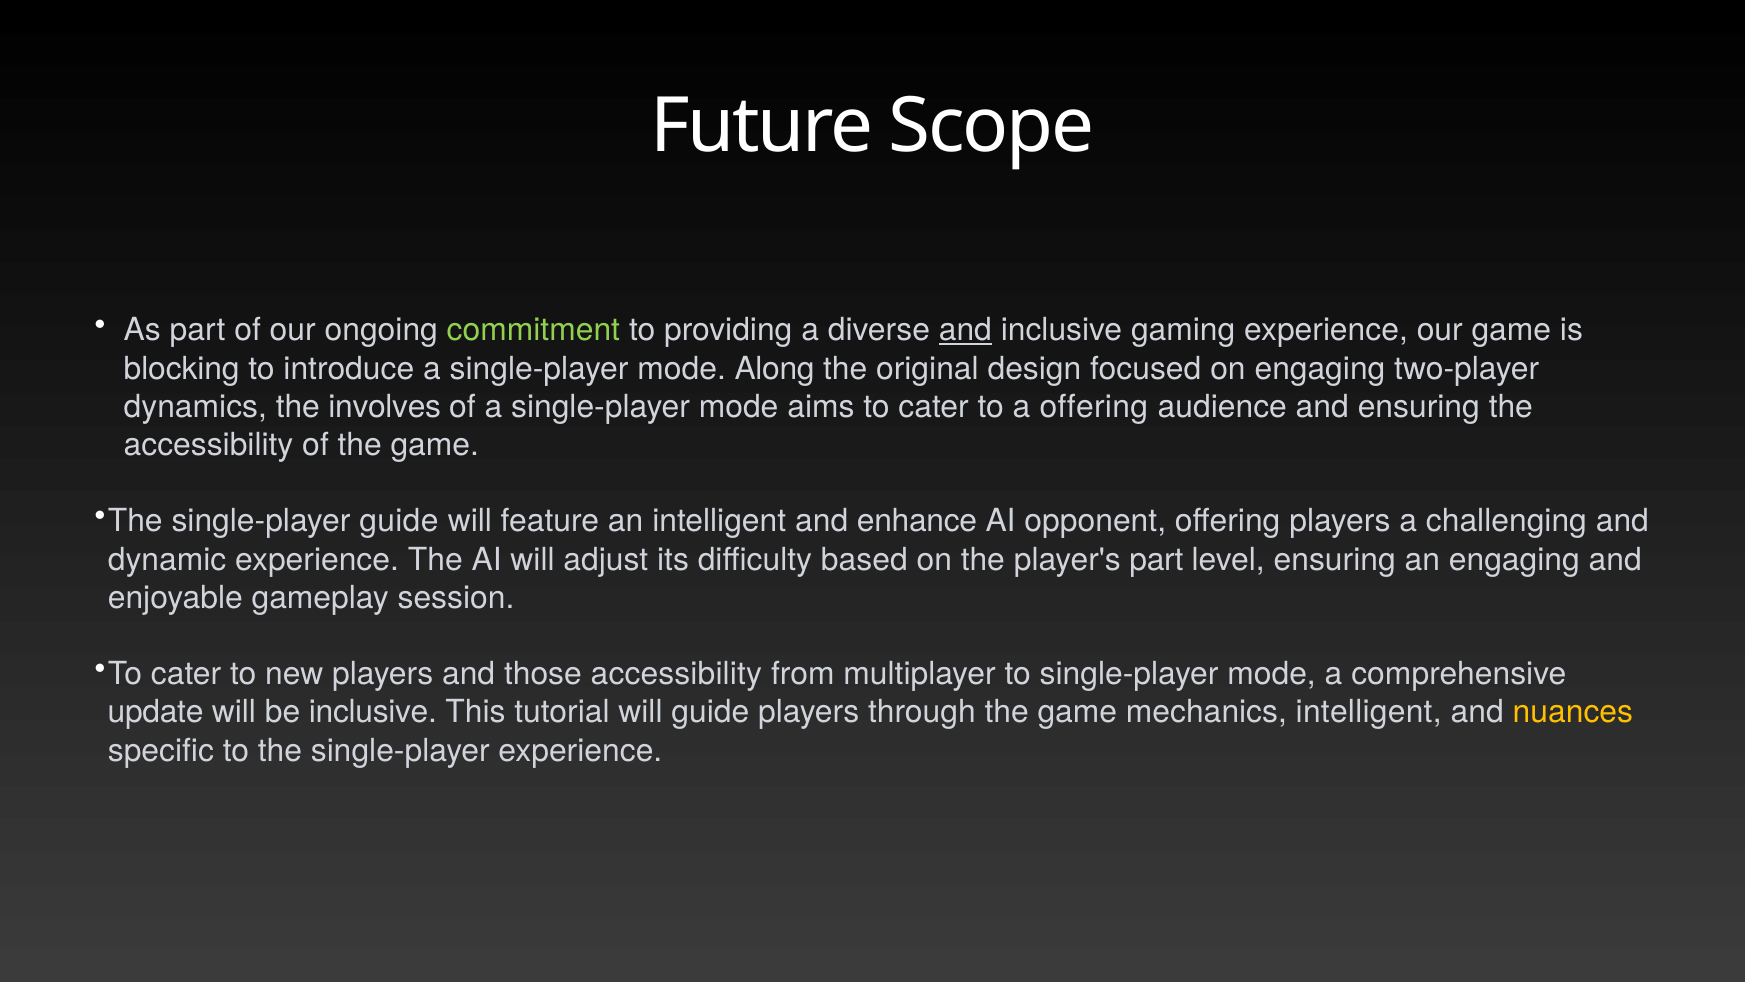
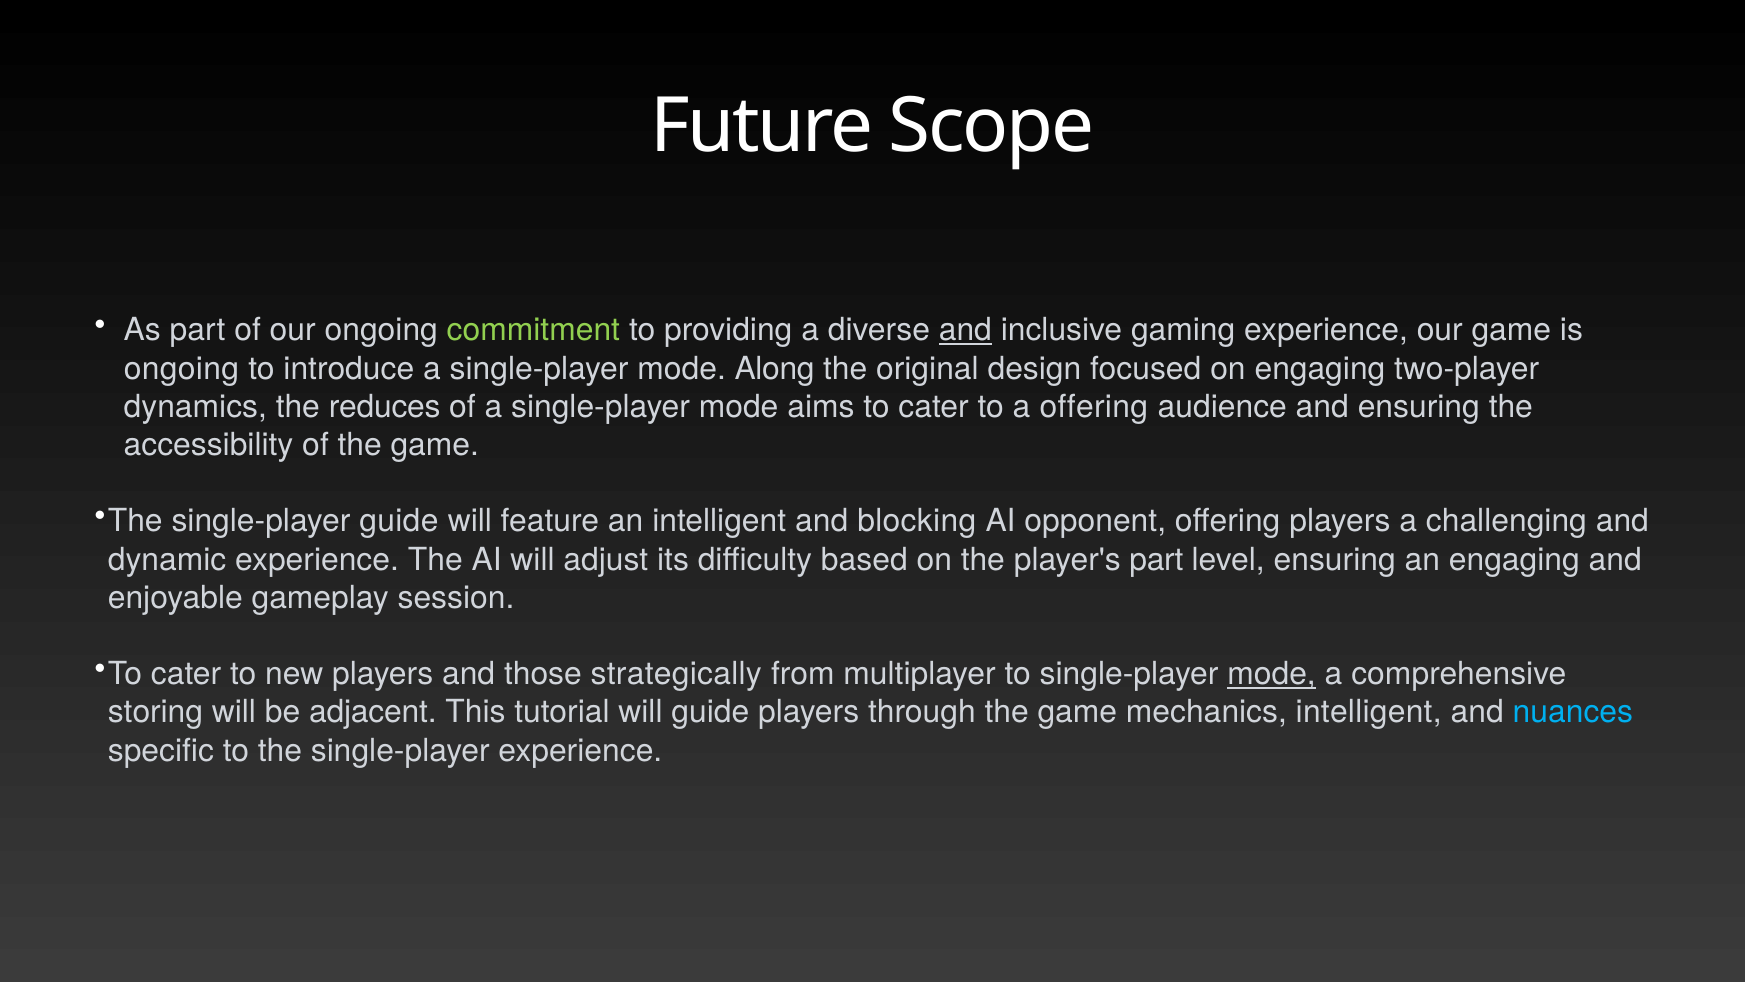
blocking: blocking -> ongoing (181, 368)
involves: involves -> reduces (385, 407)
enhance: enhance -> blocking (917, 521)
those accessibility: accessibility -> strategically (676, 674)
mode underline: none -> present (1272, 674)
update: update -> storing (155, 712)
be inclusive: inclusive -> adjacent (373, 712)
nuances colour: yellow -> light blue (1573, 712)
